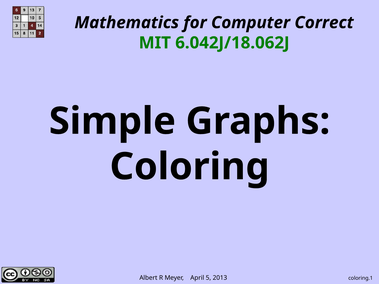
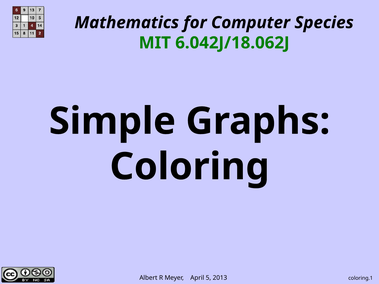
Correct: Correct -> Species (324, 23)
